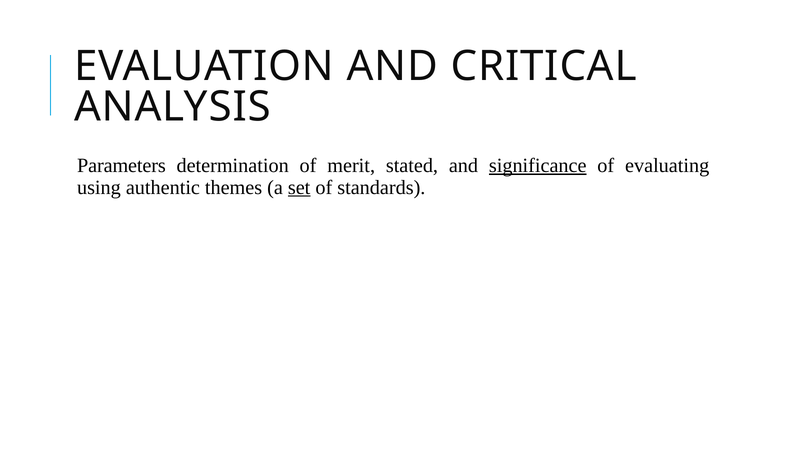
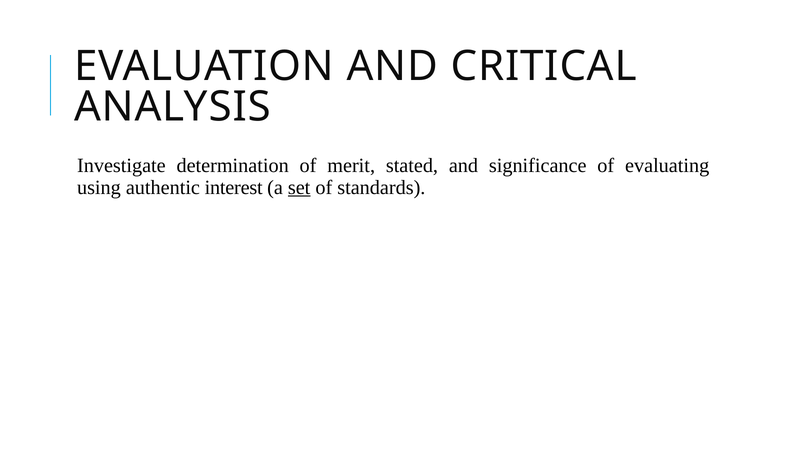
Parameters: Parameters -> Investigate (121, 166)
significance underline: present -> none (538, 166)
themes: themes -> interest (234, 187)
